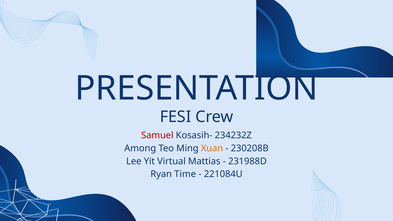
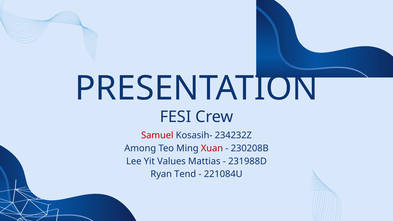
Xuan colour: orange -> red (212, 148)
Virtual: Virtual -> Values (171, 161)
Time: Time -> Tend (185, 174)
